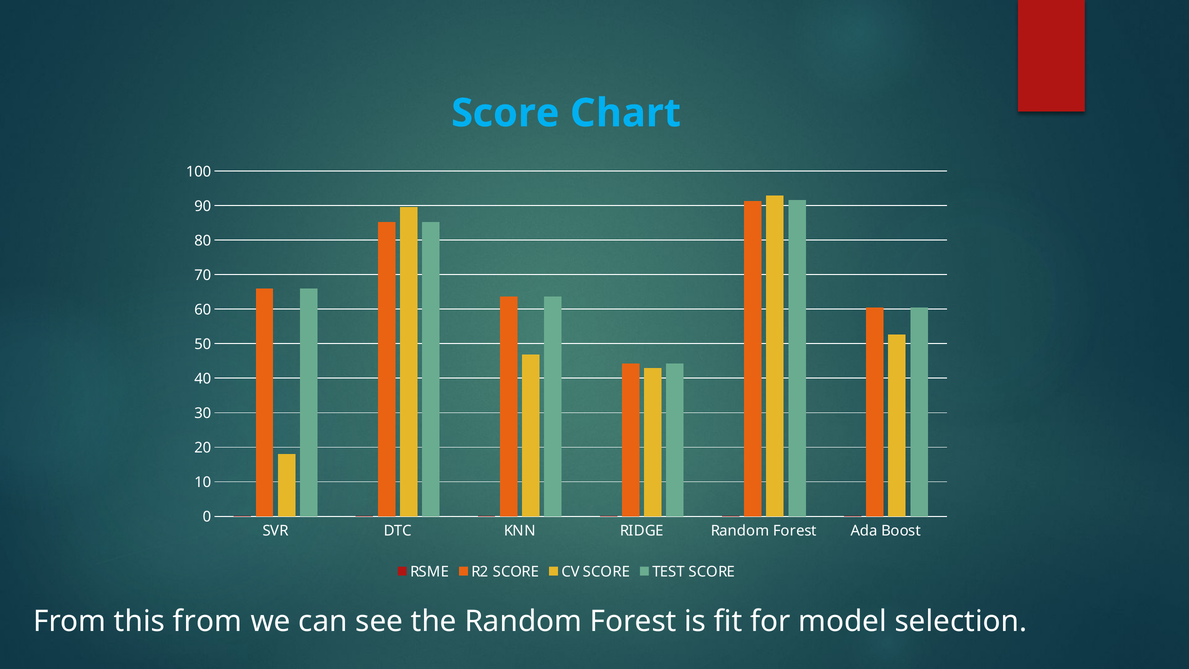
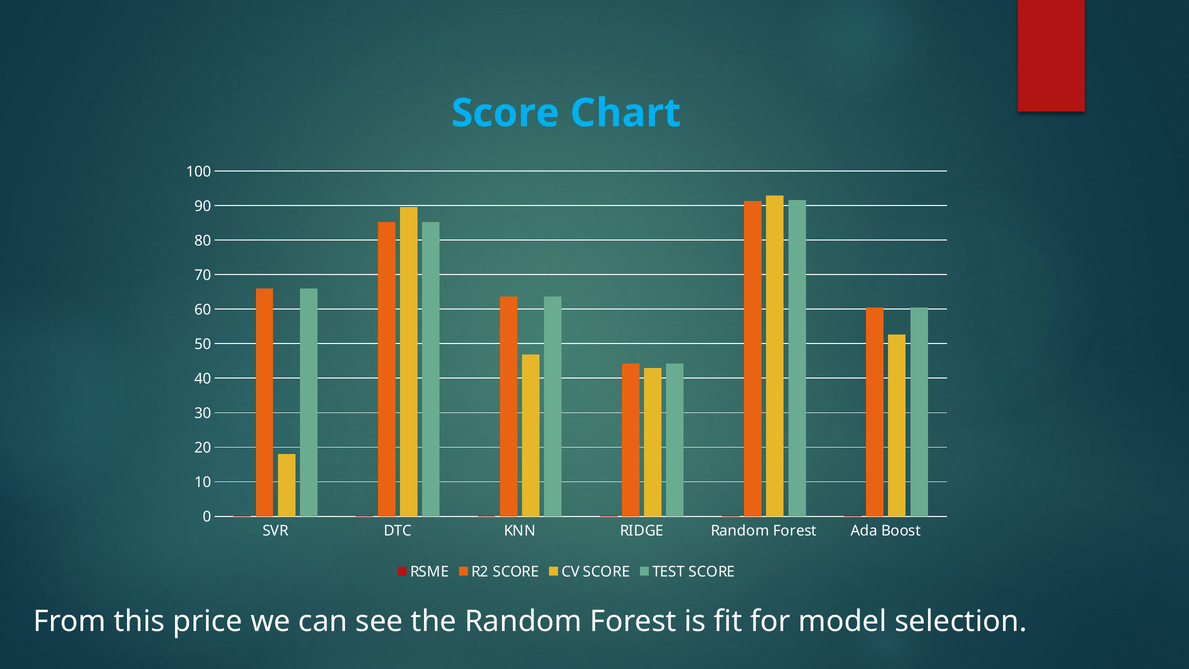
this from: from -> price (208, 621)
